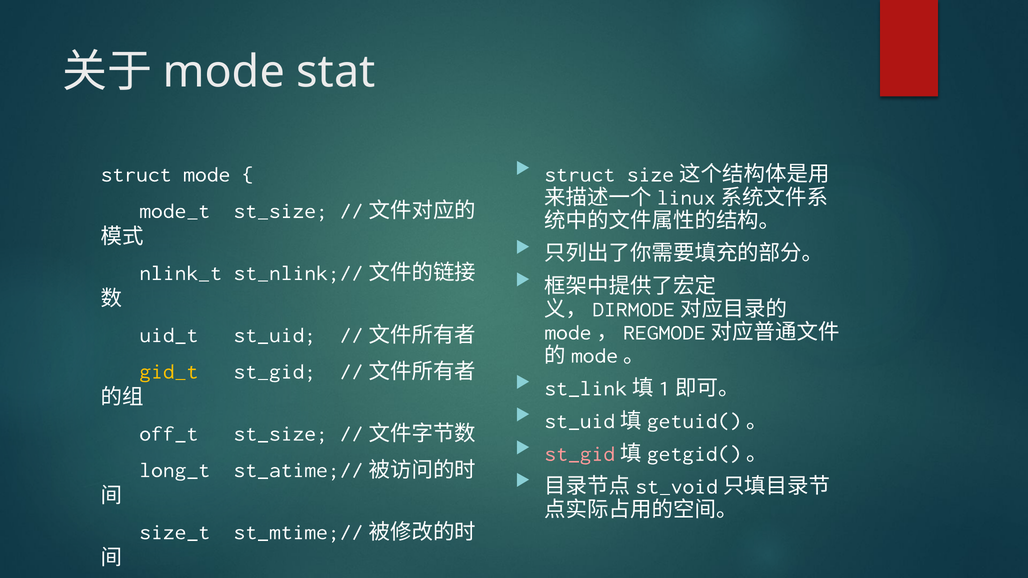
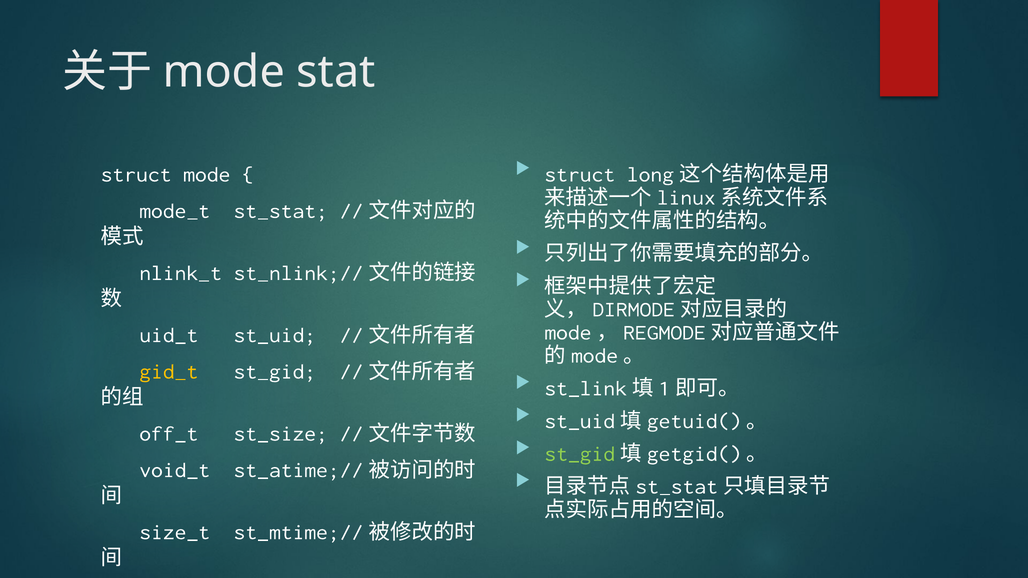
size: size -> long (650, 174)
mode_t st_size: st_size -> st_stat (281, 211)
st_gid colour: pink -> light green (580, 454)
long_t: long_t -> void_t (175, 470)
st_void: st_void -> st_stat (677, 487)
